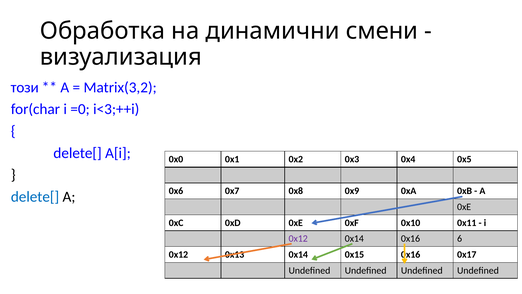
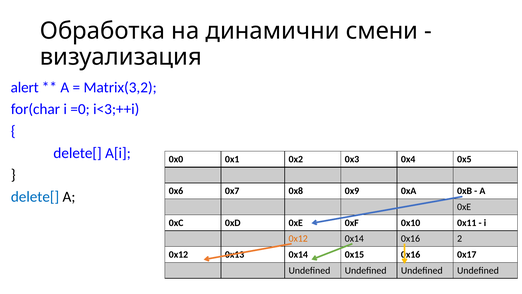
този: този -> alert (25, 87)
0x12 colour: purple -> orange (298, 238)
6: 6 -> 2 (460, 238)
